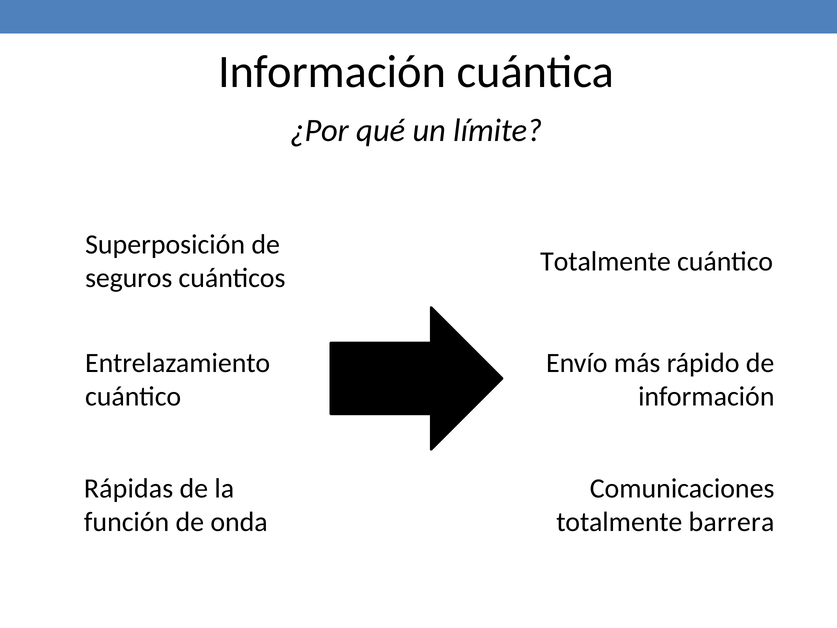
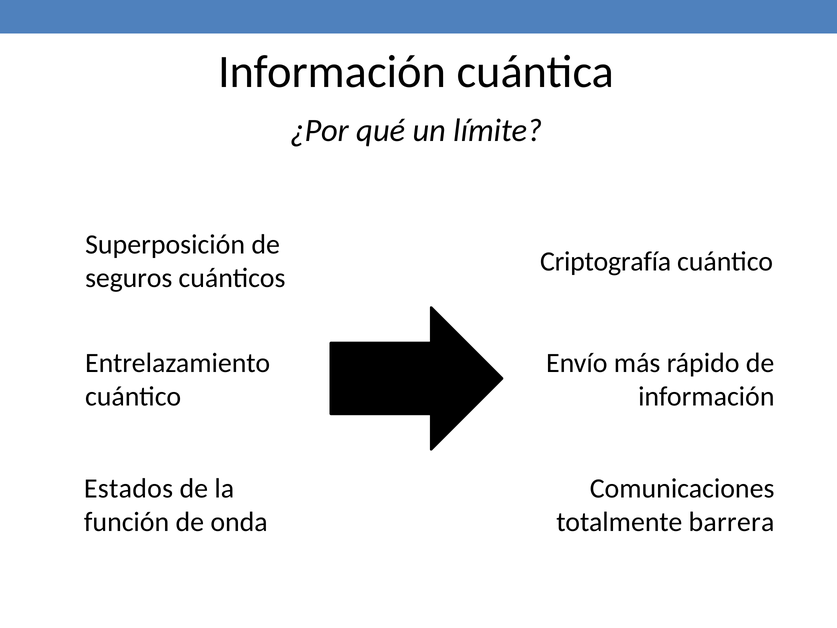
Totalmente: Totalmente -> Criptografía (606, 261)
Rápidas: Rápidas -> Estados (129, 488)
